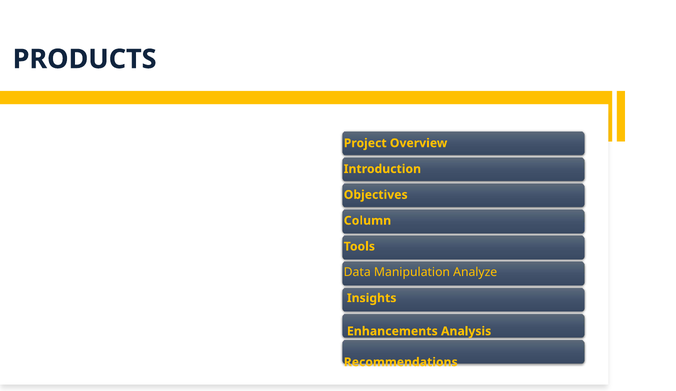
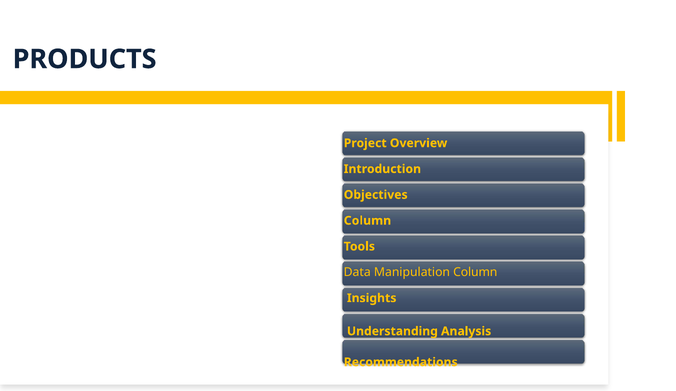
Manipulation Analyze: Analyze -> Column (475, 272)
Enhancements: Enhancements -> Understanding (392, 331)
